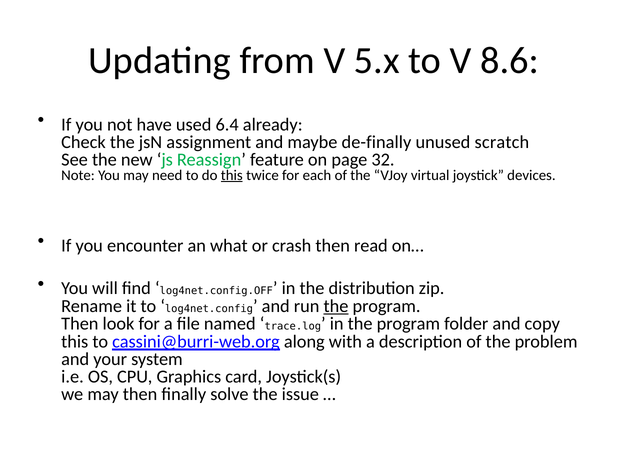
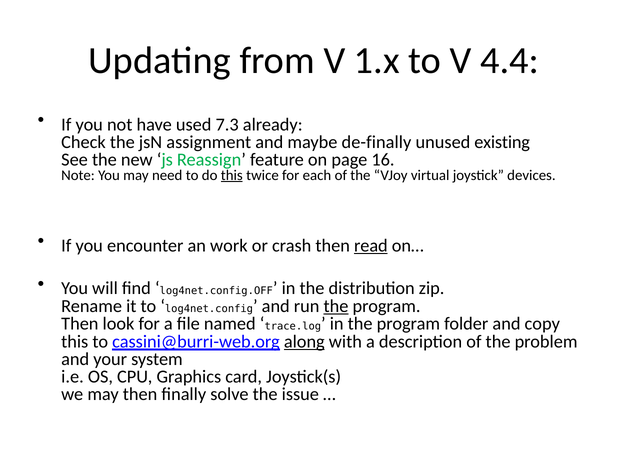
5.x: 5.x -> 1.x (377, 61)
8.6: 8.6 -> 4.4 (510, 61)
6.4: 6.4 -> 7.3 (227, 125)
scratch: scratch -> existing (502, 142)
32: 32 -> 16 (383, 160)
what: what -> work (229, 246)
read underline: none -> present (371, 246)
along underline: none -> present (304, 342)
